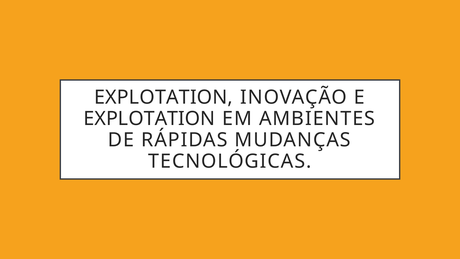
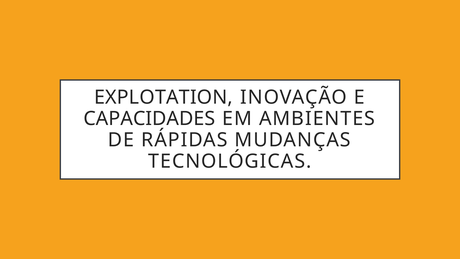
EXPLOTATION: EXPLOTATION -> CAPACIDADES (149, 119)
